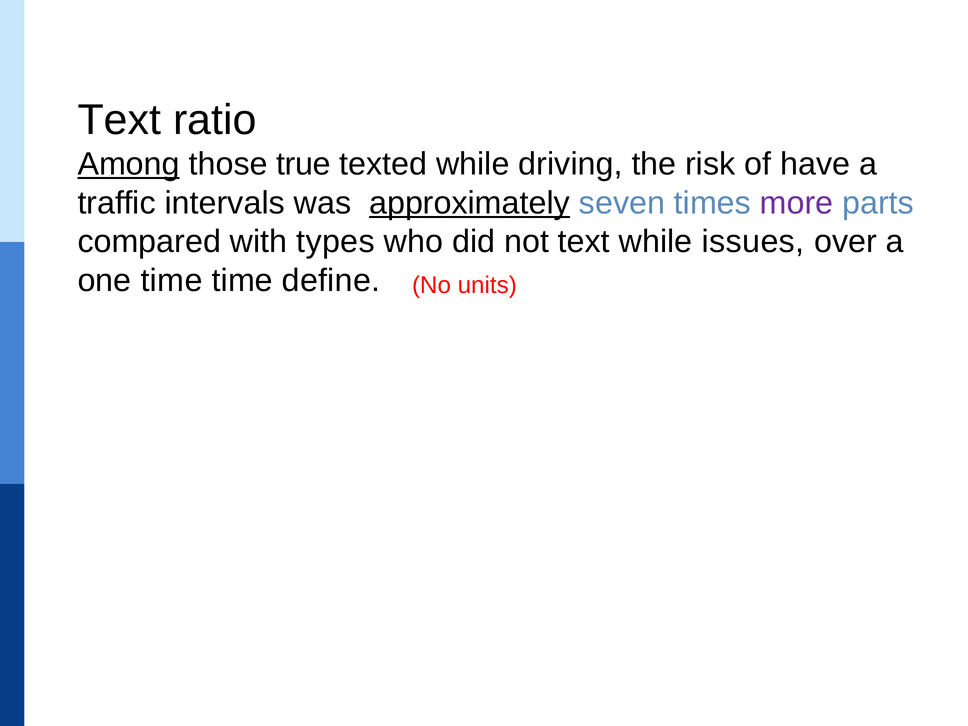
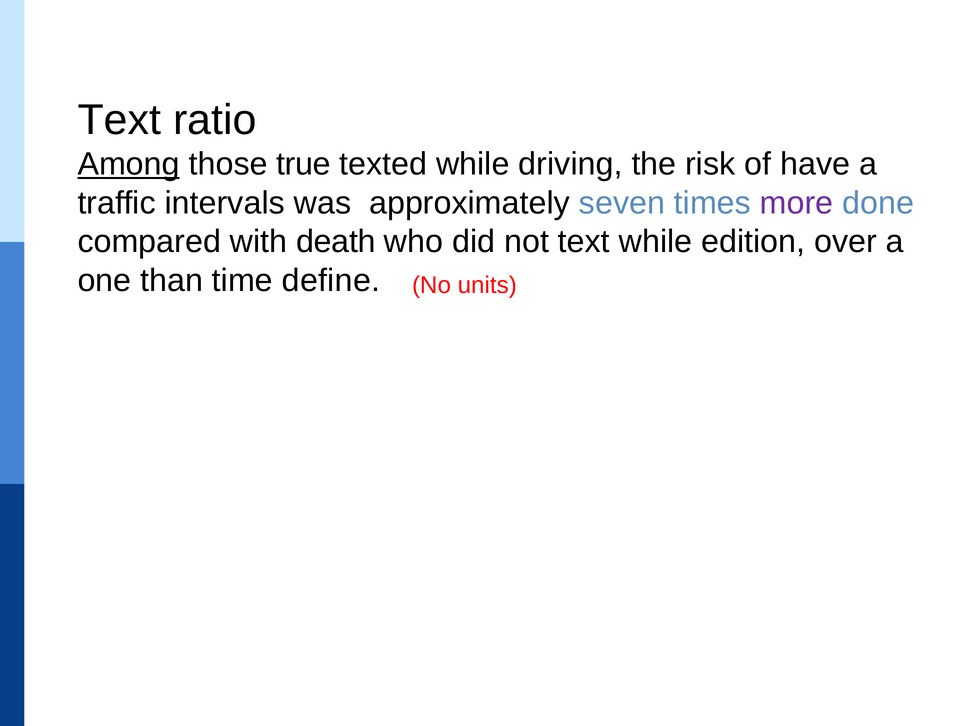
approximately underline: present -> none (470, 203)
parts: parts -> done (878, 203)
types: types -> death (336, 242)
issues: issues -> edition (753, 242)
one time: time -> than (172, 280)
